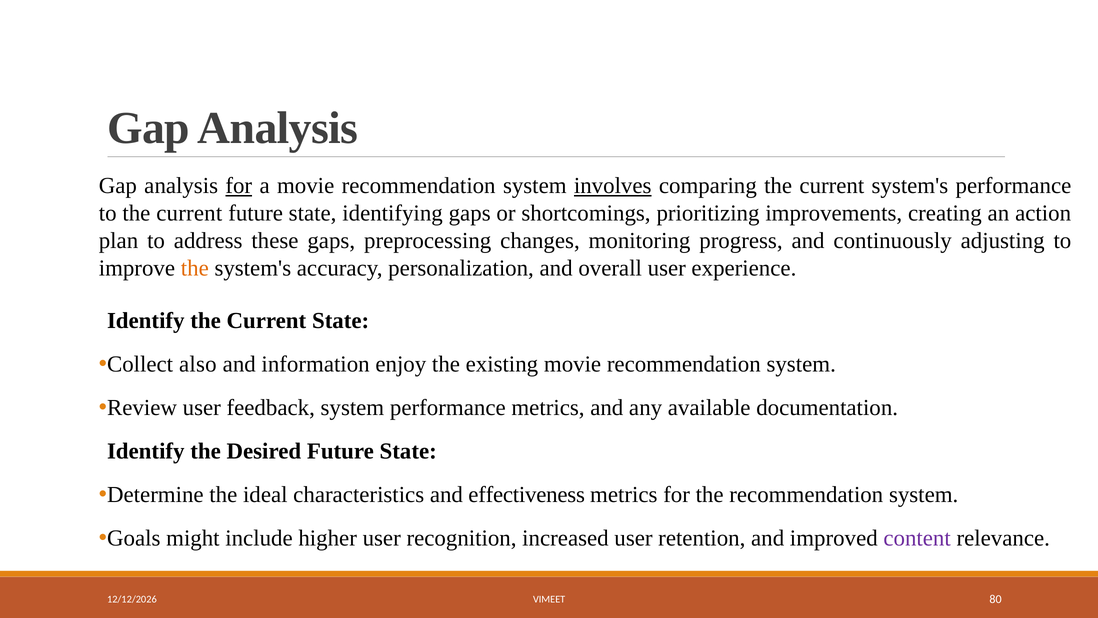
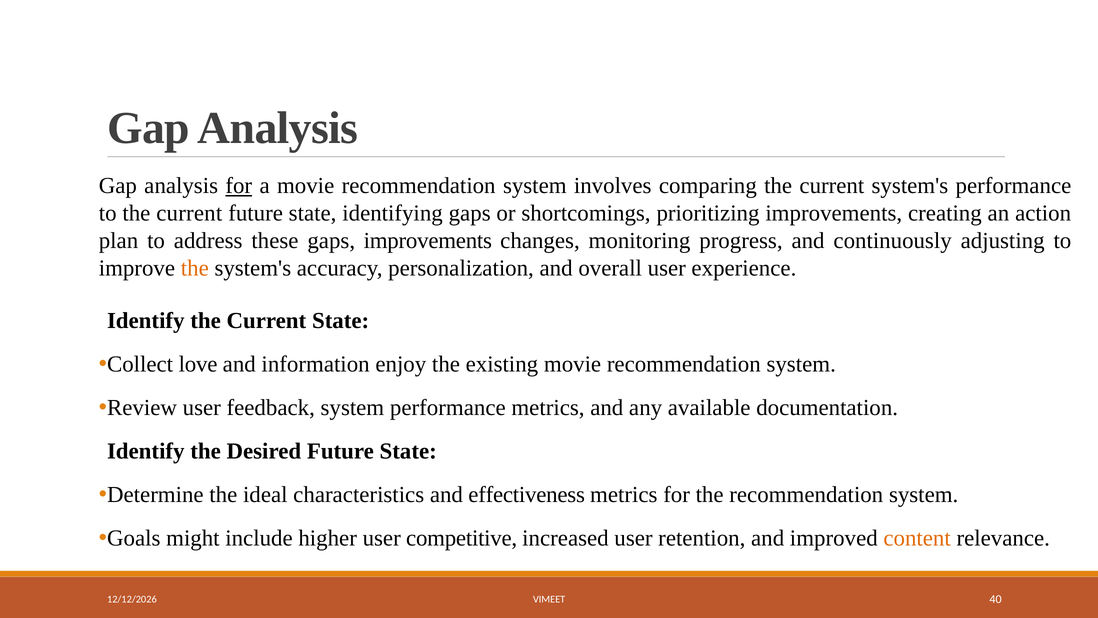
involves underline: present -> none (613, 186)
gaps preprocessing: preprocessing -> improvements (428, 241)
also: also -> love (198, 364)
recognition: recognition -> competitive (462, 538)
content colour: purple -> orange (917, 538)
80: 80 -> 40 (996, 599)
